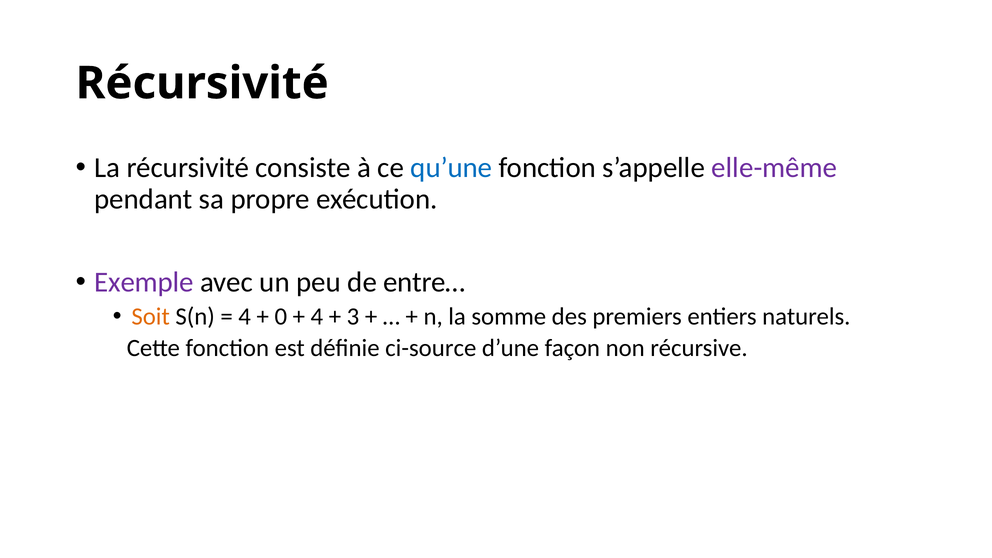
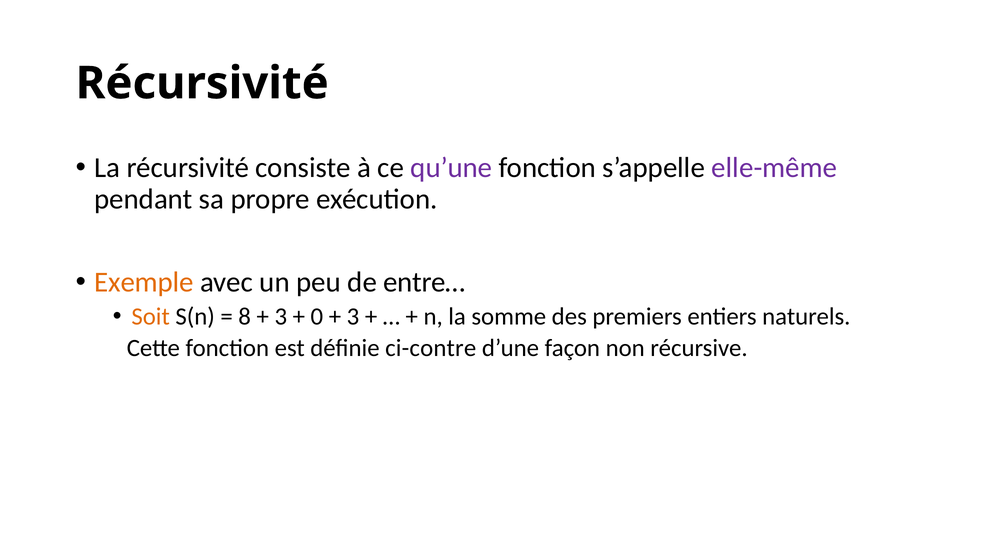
qu’une colour: blue -> purple (451, 168)
Exemple colour: purple -> orange (144, 282)
4: 4 -> 8 (245, 316)
0: 0 -> 3 (281, 316)
4: 4 -> 0 (317, 316)
ci-source: ci-source -> ci-contre (431, 348)
